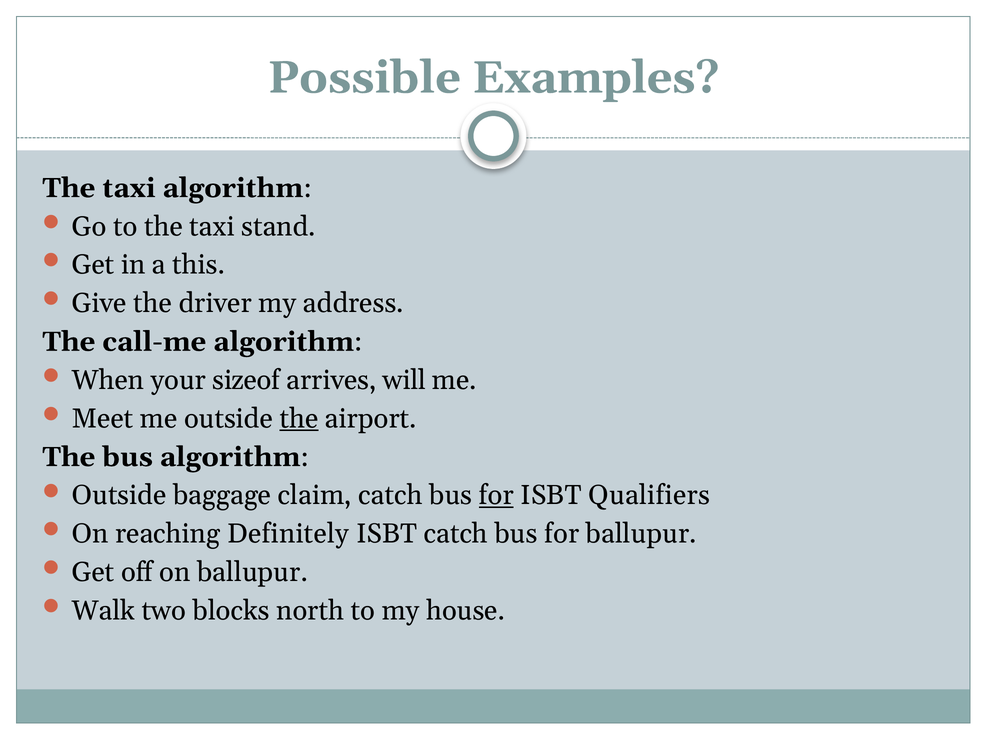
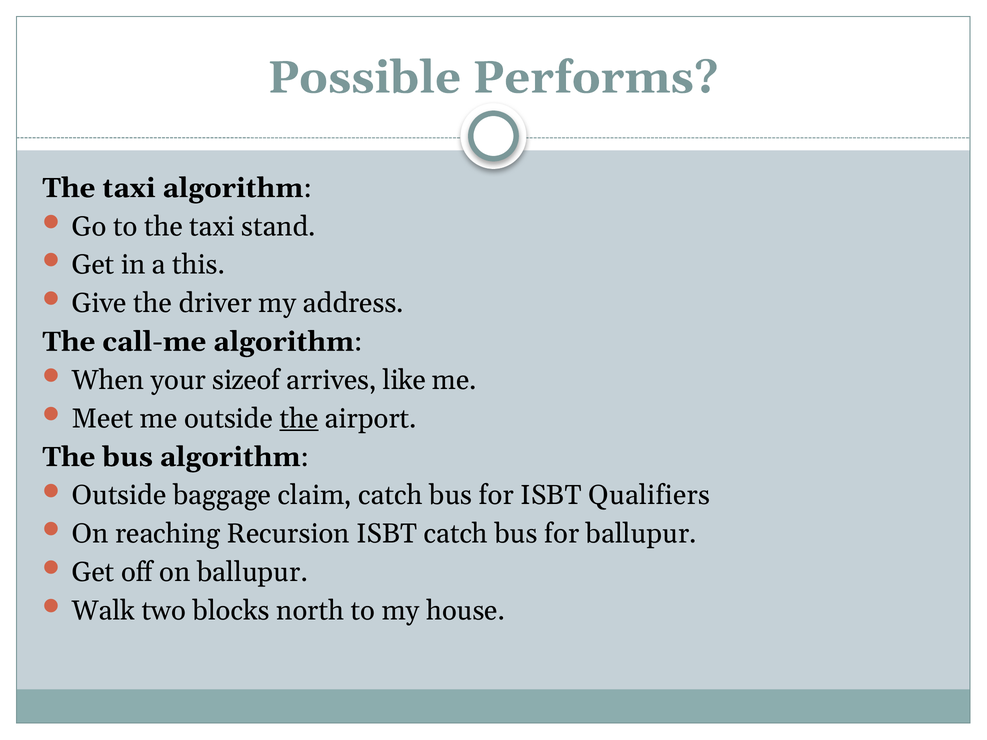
Examples: Examples -> Performs (596, 78)
will: will -> like (404, 380)
for underline: present -> none (496, 496)
Definitely: Definitely -> Recursion (288, 534)
